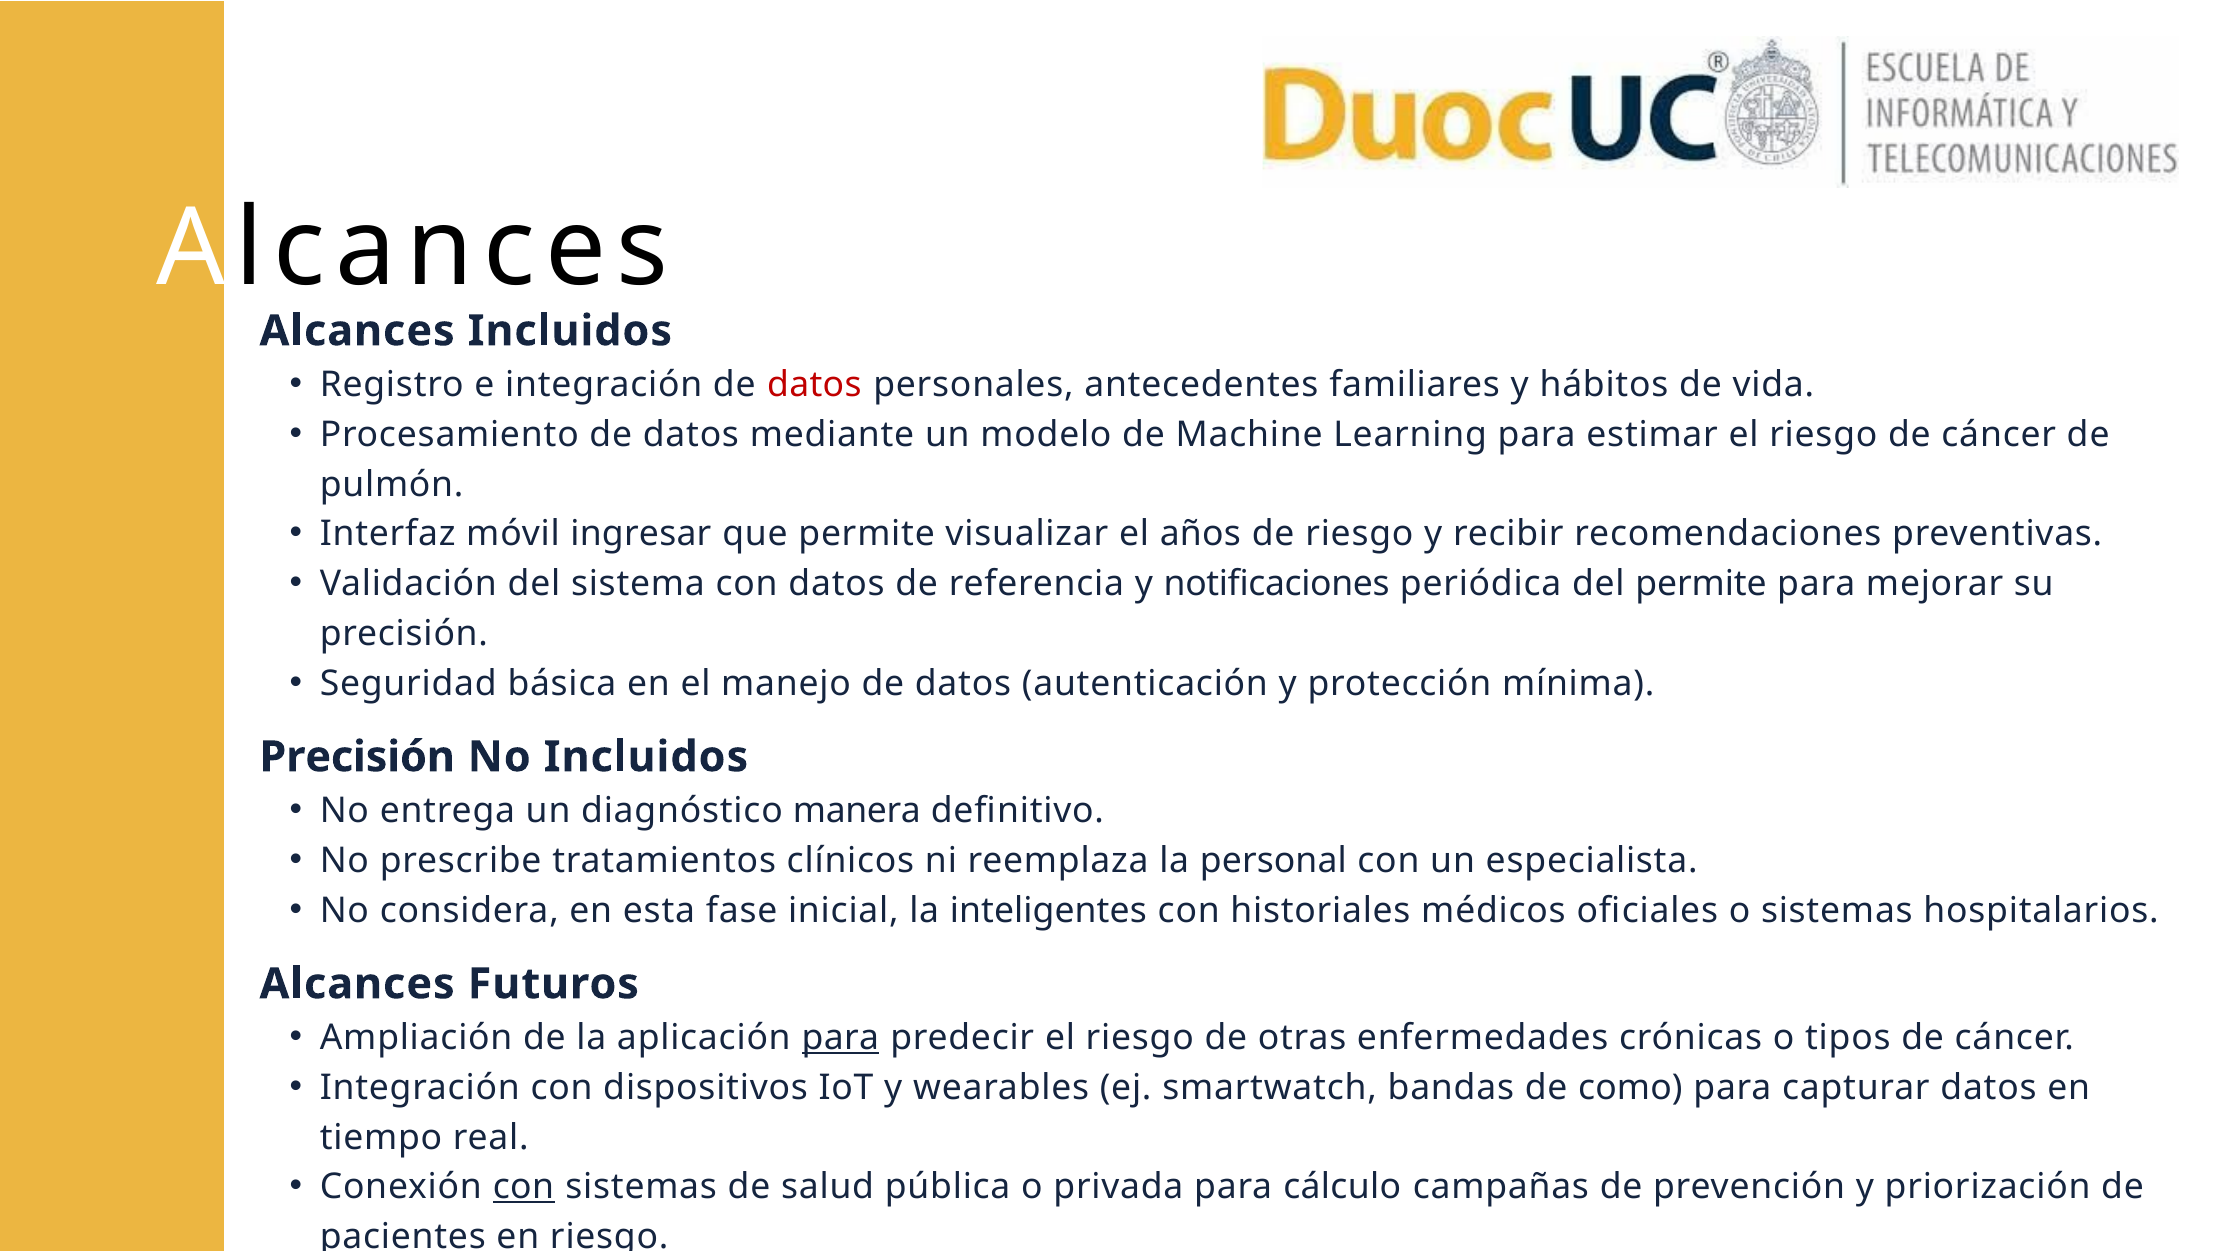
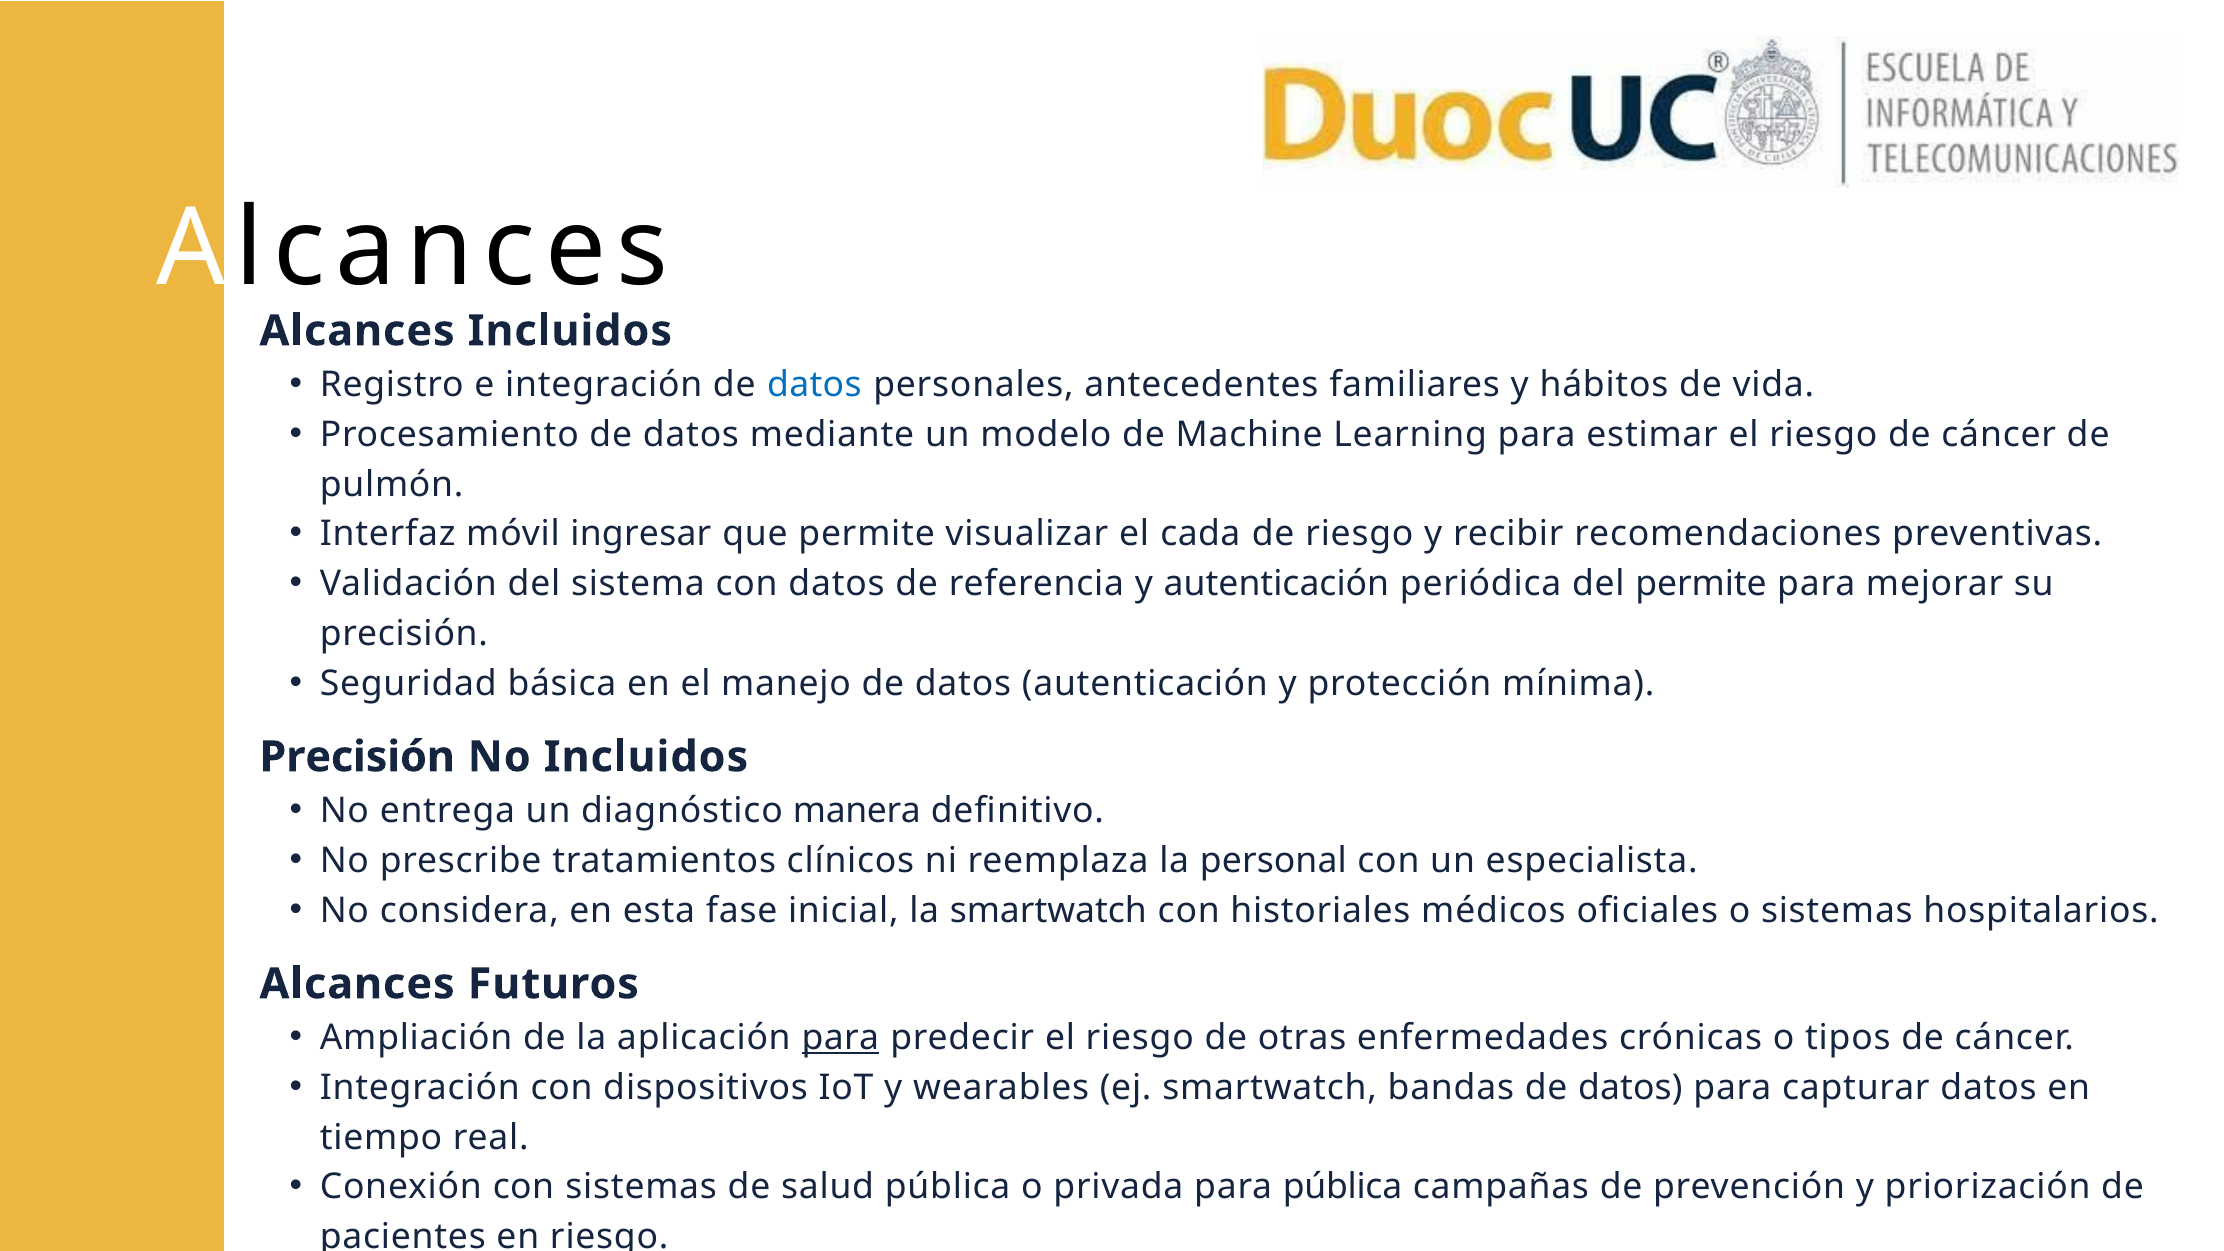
datos colour: red -> blue (814, 385)
años: años -> cada (1200, 534)
y notificaciones: notificaciones -> autenticación (1276, 584)
la inteligentes: inteligentes -> smartwatch (1048, 910)
bandas de como: como -> datos (1630, 1088)
con underline: present -> none (523, 1187)
para cálculo: cálculo -> pública (1343, 1187)
